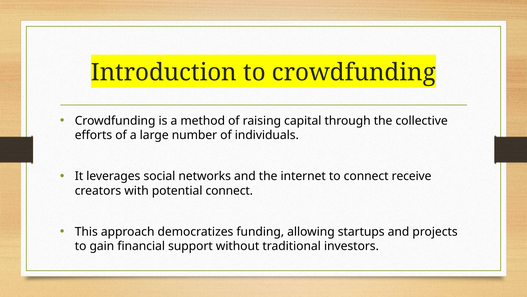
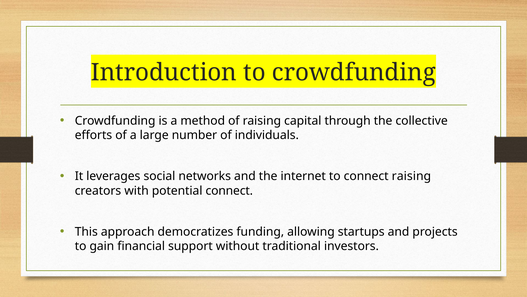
connect receive: receive -> raising (411, 176)
